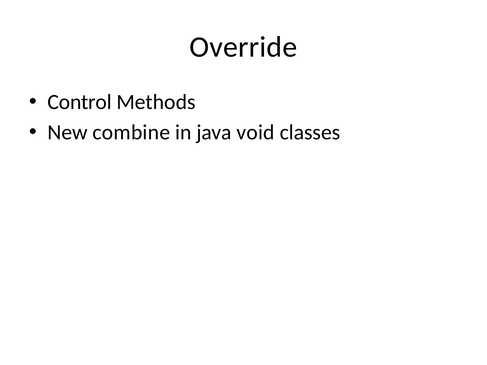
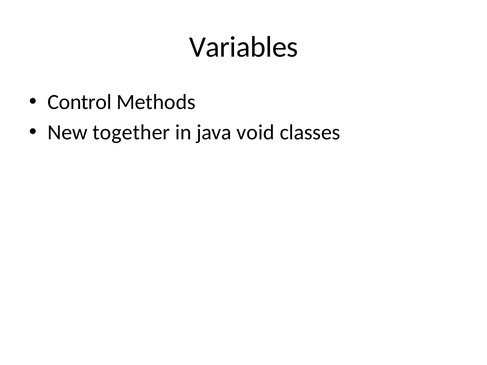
Override: Override -> Variables (244, 47)
combine: combine -> together (131, 132)
